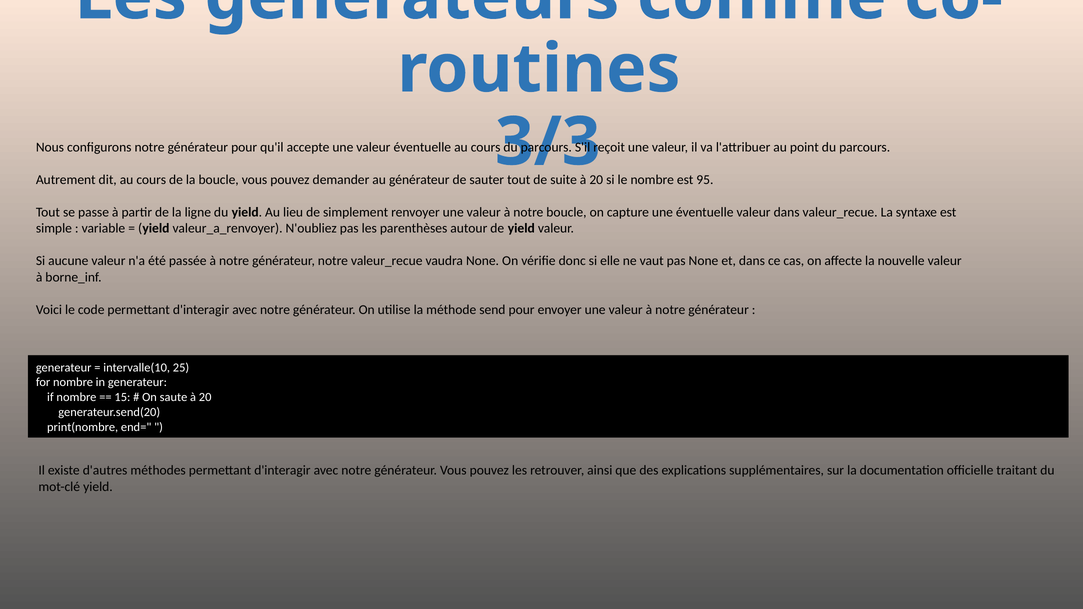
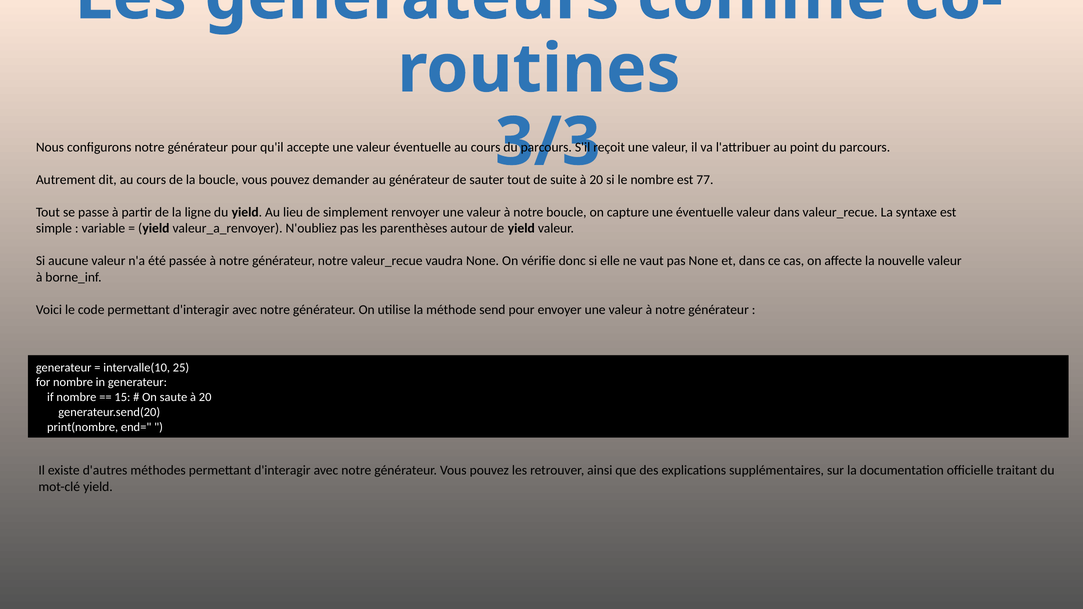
95: 95 -> 77 (705, 180)
